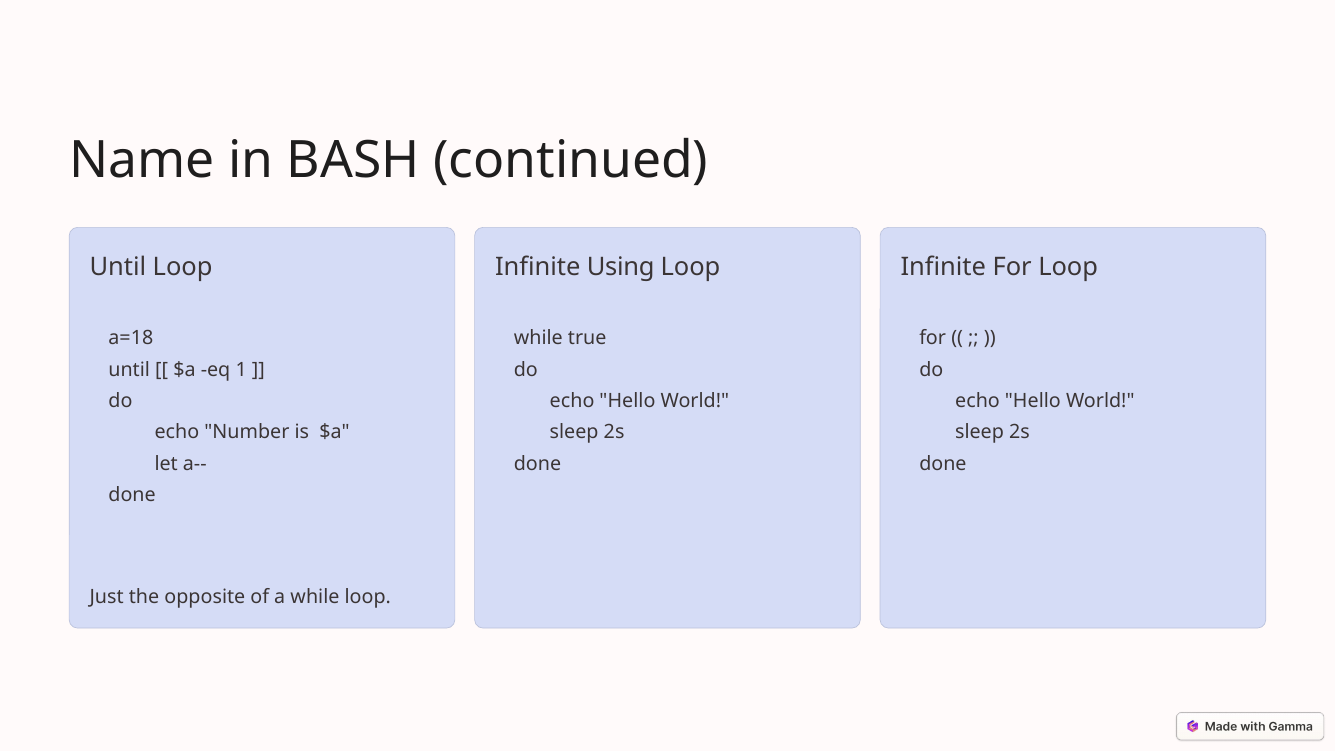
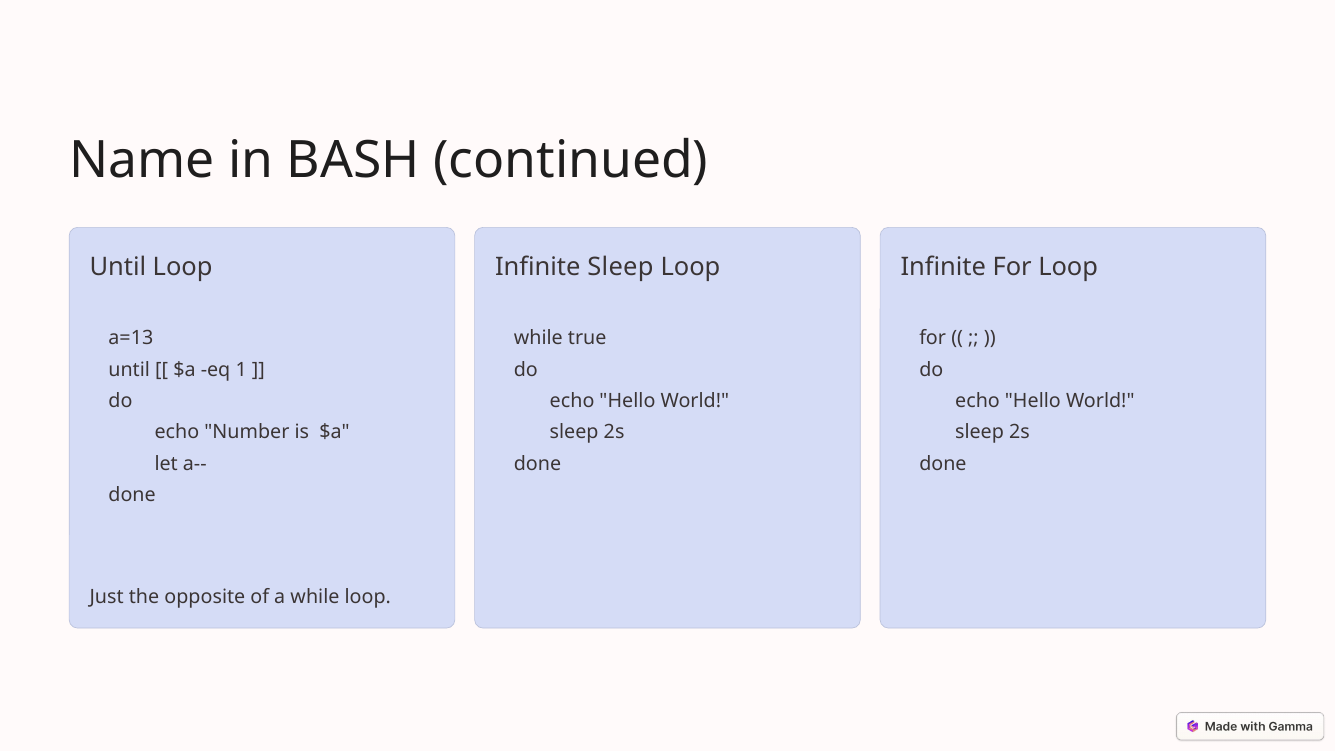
Infinite Using: Using -> Sleep (620, 267)
a=18: a=18 -> a=13 (131, 338)
